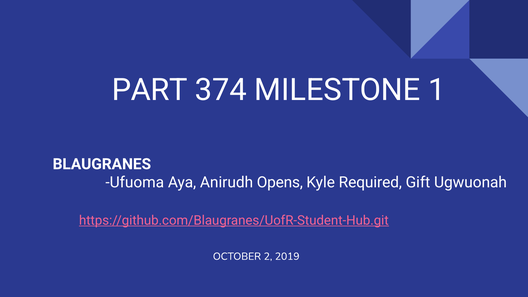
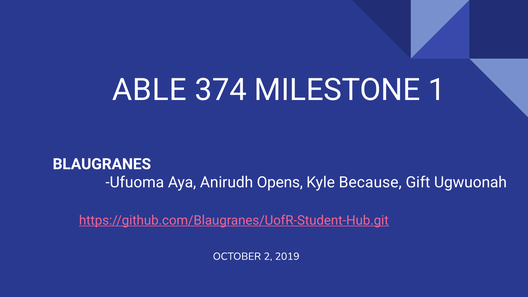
PART: PART -> ABLE (149, 90)
Required: Required -> Because (370, 183)
